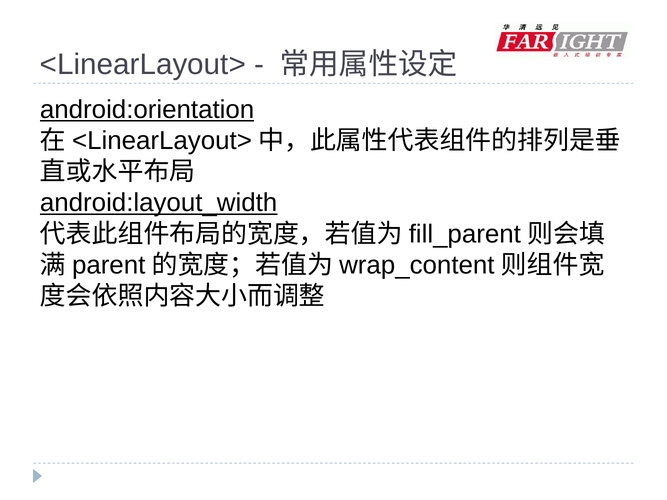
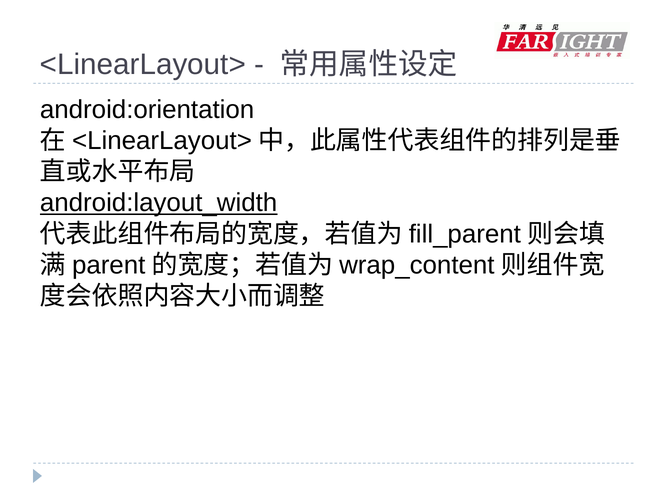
android:orientation underline: present -> none (147, 110)
